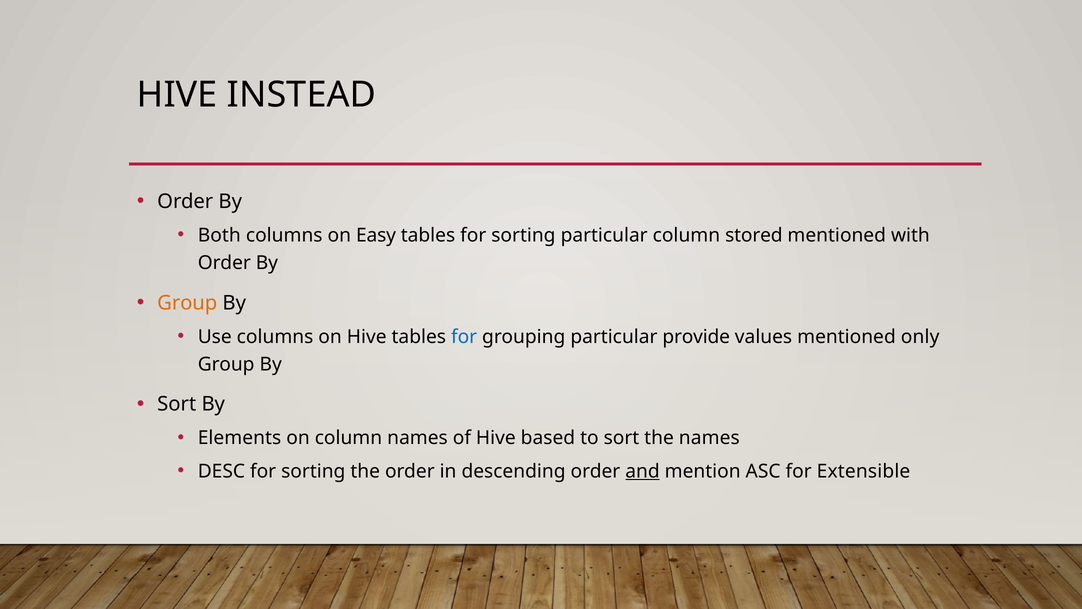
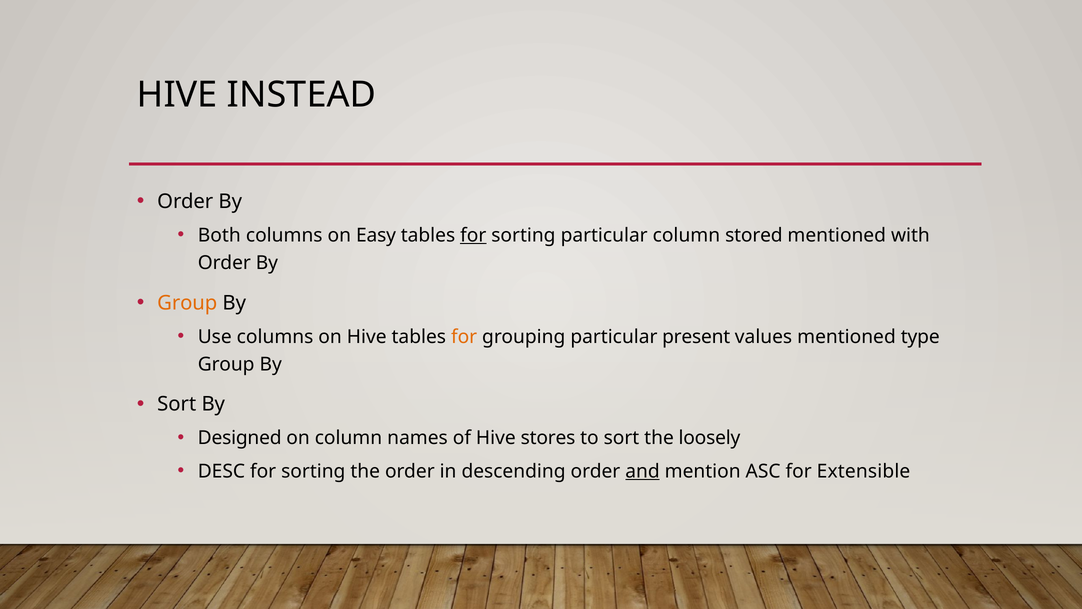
for underline: none -> present (473, 235)
for colour: blue -> orange (464, 337)
provide: provide -> present (696, 337)
only: only -> type (920, 337)
Elements: Elements -> Designed (240, 438)
based: based -> stores (548, 438)
the names: names -> loosely (709, 438)
